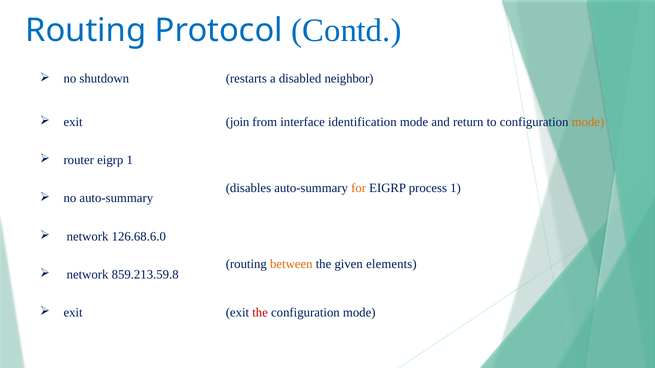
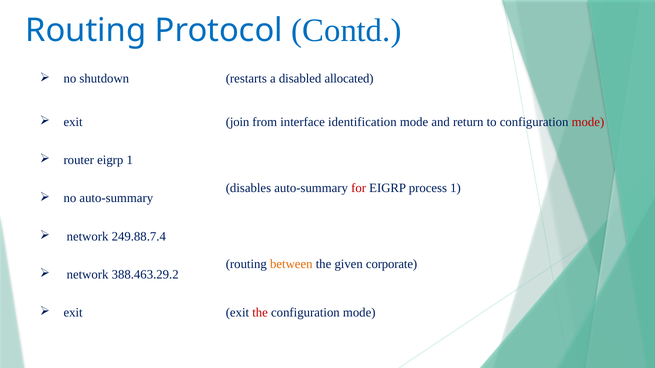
neighbor: neighbor -> allocated (349, 79)
mode colour: orange -> red (588, 122)
for colour: orange -> red (359, 188)
126.68.6.0: 126.68.6.0 -> 249.88.7.4 (139, 237)
elements: elements -> corporate (392, 264)
859.213.59.8: 859.213.59.8 -> 388.463.29.2 (145, 275)
